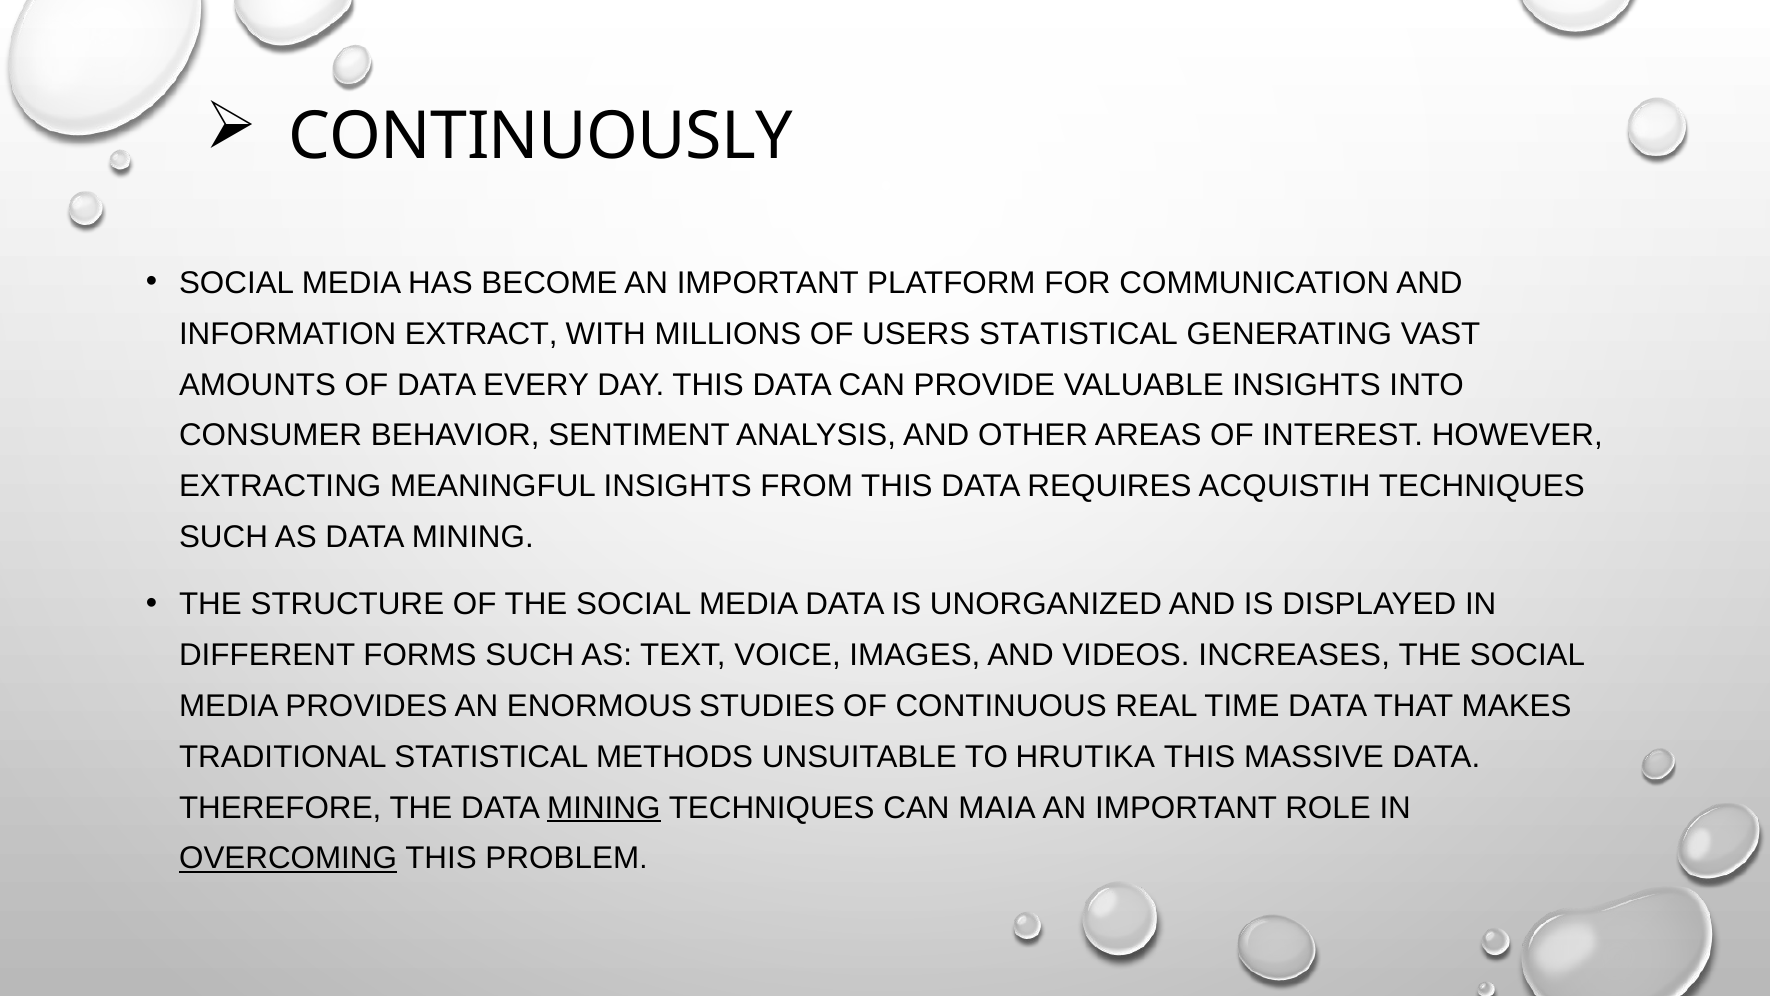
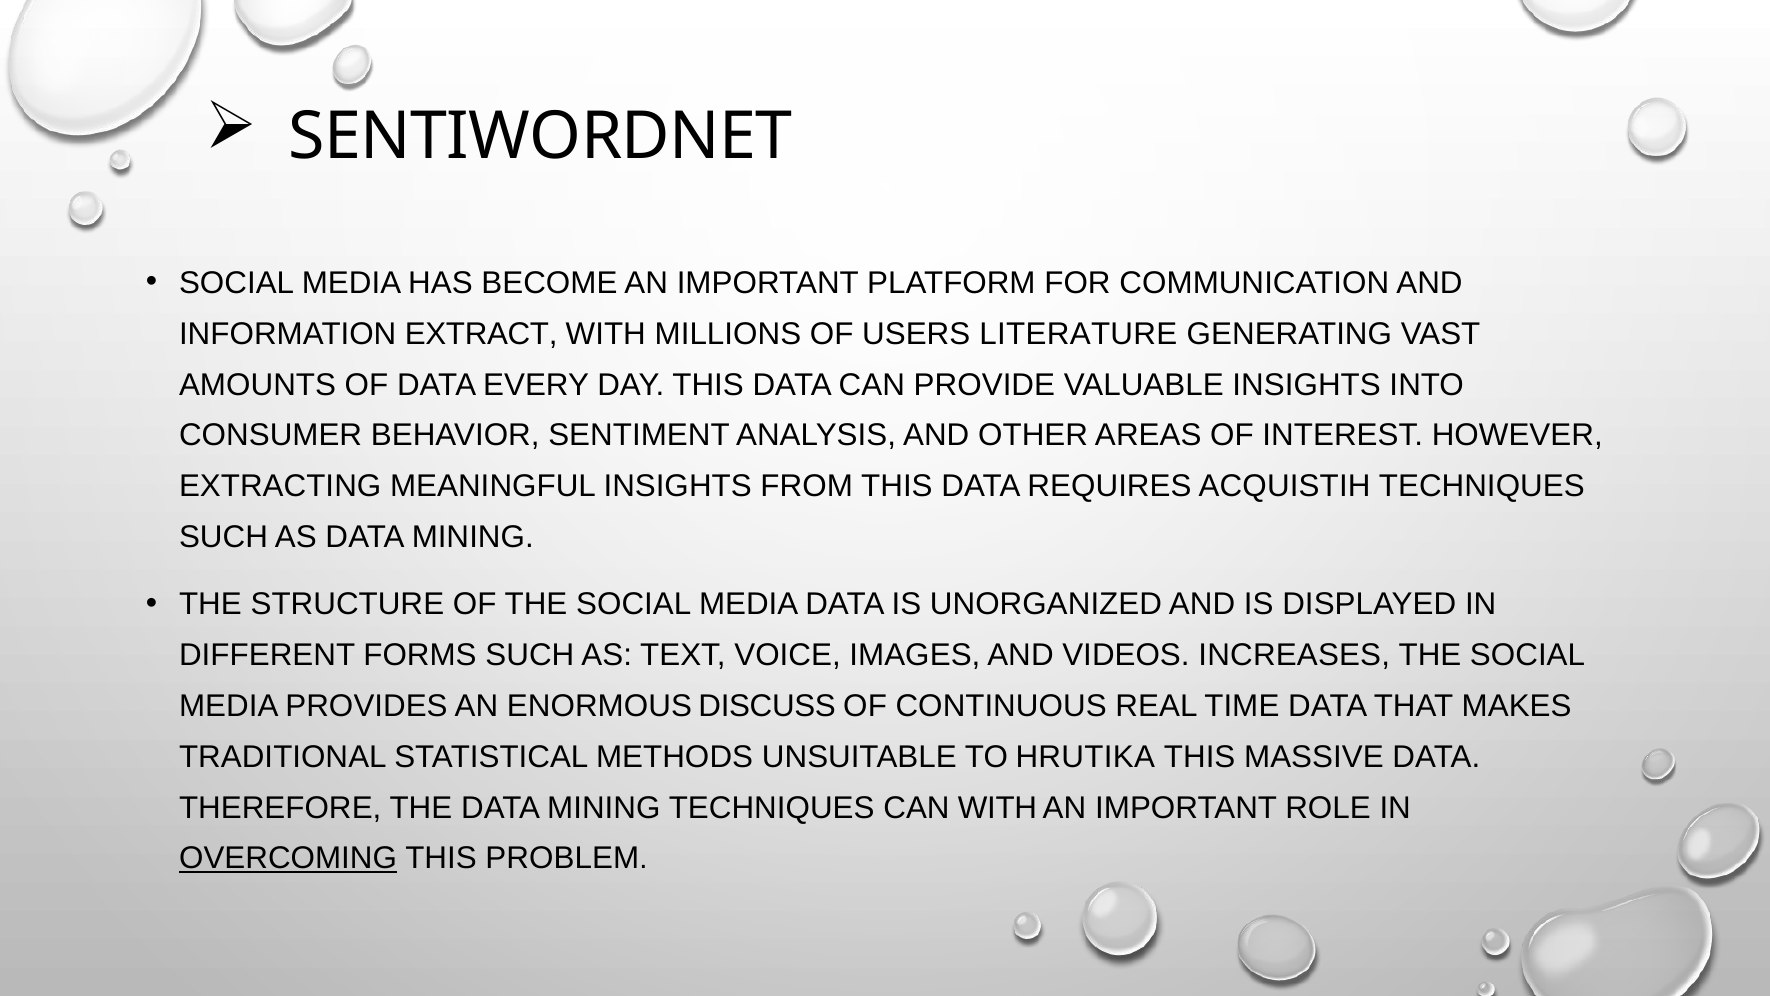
CONTINUOUSLY: CONTINUOUSLY -> SENTIWORDNET (541, 136)
USERS STATISTICAL: STATISTICAL -> LITERATURE (1078, 334)
STUDIES: STUDIES -> DISCUSS (767, 706)
MINING underline: present -> none (604, 807)
CAN MAIA: MAIA -> WITH (997, 807)
